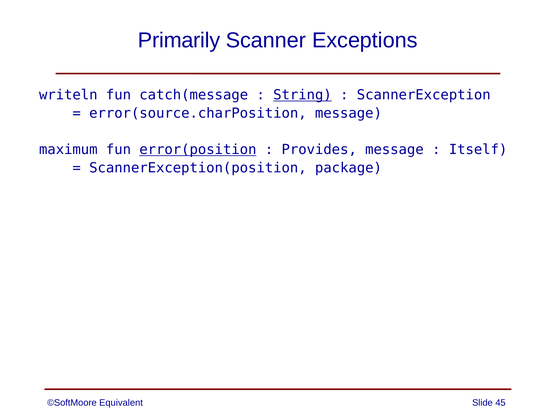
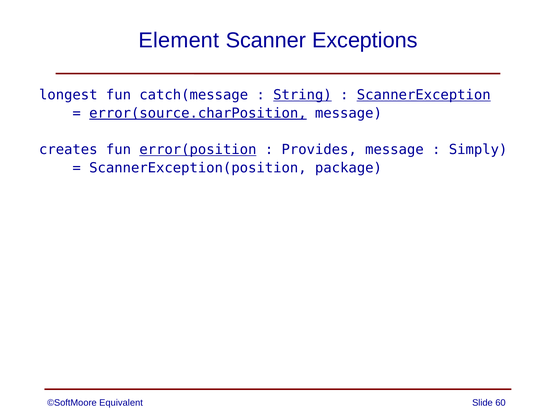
Primarily: Primarily -> Element (179, 40)
writeln: writeln -> longest (68, 95)
ScannerException underline: none -> present (424, 95)
error(source.charPosition underline: none -> present (198, 113)
maximum: maximum -> creates (68, 150)
Itself: Itself -> Simply (478, 150)
45: 45 -> 60 (500, 403)
